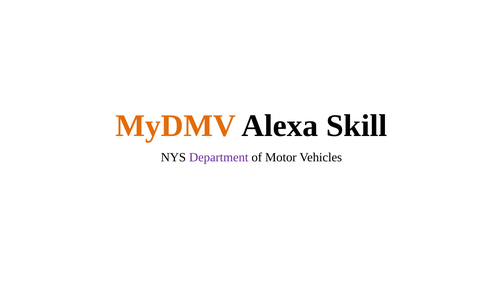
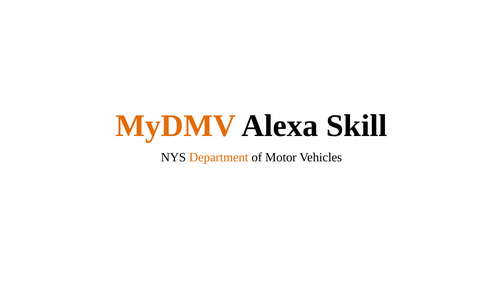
Department colour: purple -> orange (219, 157)
